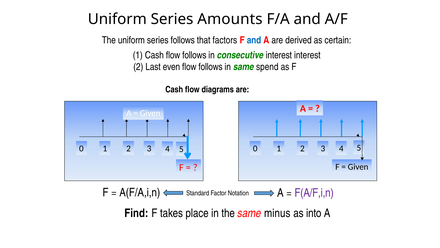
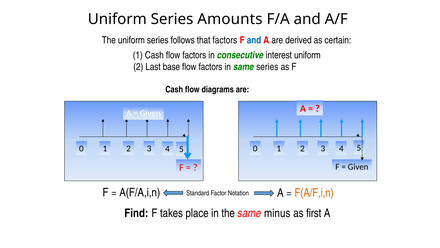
Cash flow follows: follows -> factors (194, 55)
interest interest: interest -> uniform (307, 55)
even: even -> base (171, 67)
follows: follows -> factors (211, 67)
same spend: spend -> series (267, 67)
F(A/F,i,n colour: purple -> orange (314, 192)
into: into -> first (314, 213)
